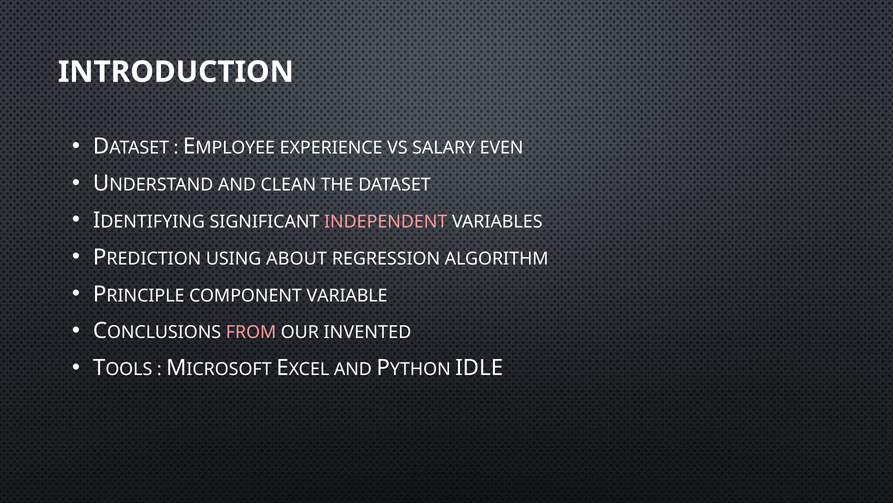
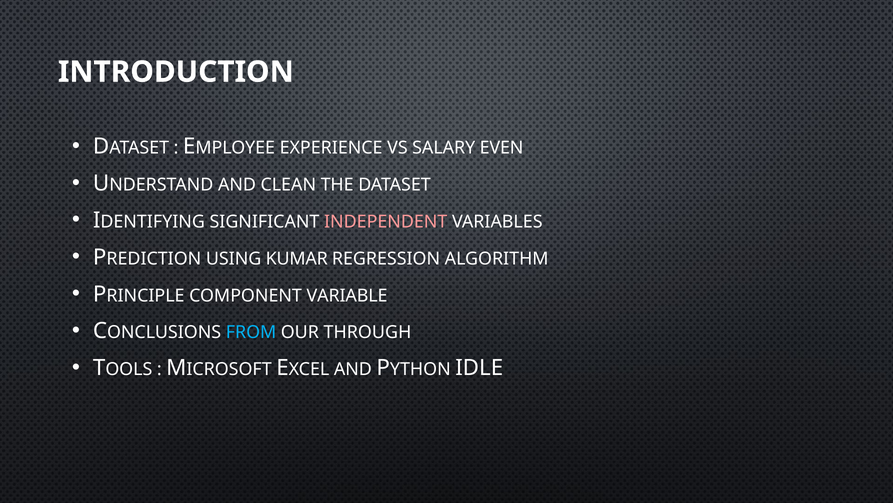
ABOUT: ABOUT -> KUMAR (297, 258)
FROM colour: pink -> light blue (251, 332)
INVENTED: INVENTED -> THROUGH (367, 332)
